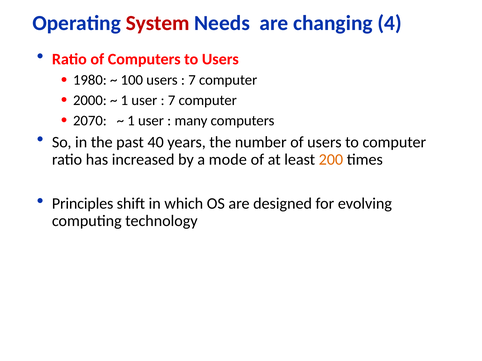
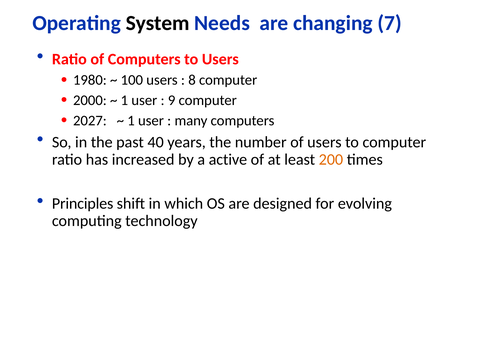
System colour: red -> black (158, 23)
4: 4 -> 7 (390, 23)
7: 7 -> 8 (192, 80)
7: 7 -> 9 (172, 100)
2070: 2070 -> 2027 (90, 121)
mode: mode -> active (228, 160)
